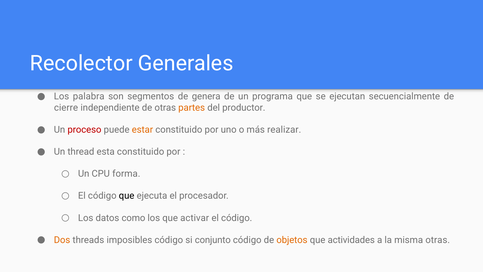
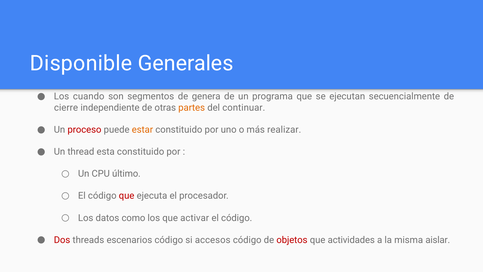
Recolector: Recolector -> Disponible (81, 63)
palabra: palabra -> cuando (89, 96)
productor: productor -> continuar (244, 108)
forma: forma -> último (126, 174)
que colour: black -> red (127, 196)
Dos colour: orange -> red (62, 240)
imposibles: imposibles -> escenarios (129, 240)
conjunto: conjunto -> accesos (213, 240)
objetos colour: orange -> red (292, 240)
misma otras: otras -> aislar (438, 240)
